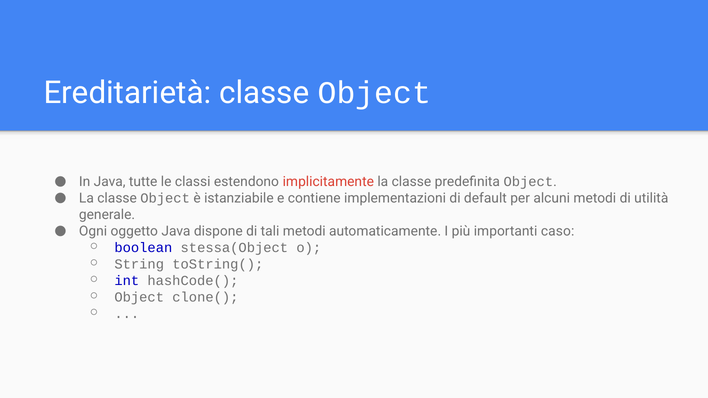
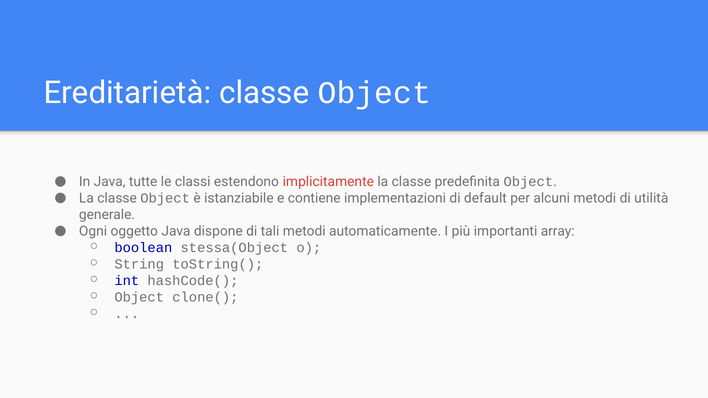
caso: caso -> array (558, 231)
